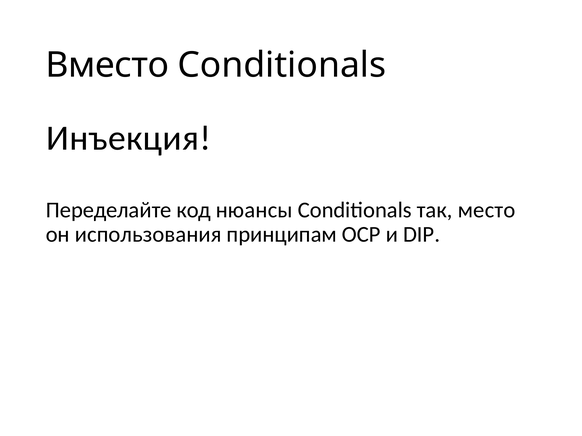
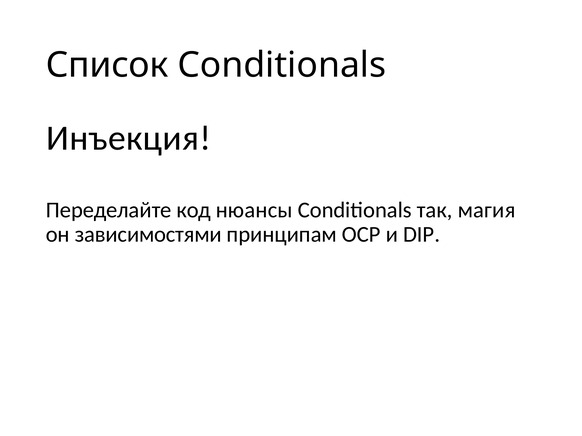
Вместо: Вместо -> Список (107, 65)
место: место -> магия (487, 210)
использования: использования -> зависимостями (148, 235)
